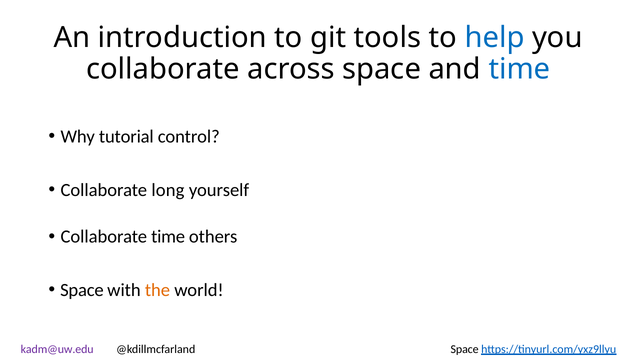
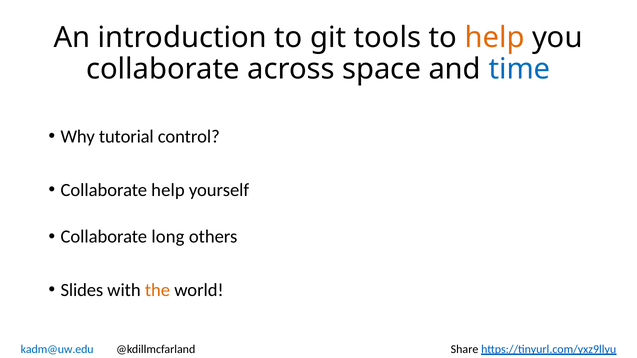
help colour: blue -> orange (495, 38)
Collaborate long: long -> help (168, 190)
Collaborate time: time -> long (168, 237)
Space: Space -> Slides (82, 290)
kadm@uw.edu colour: purple -> blue (57, 349)
@kdillmcfarland Space: Space -> Share (465, 349)
